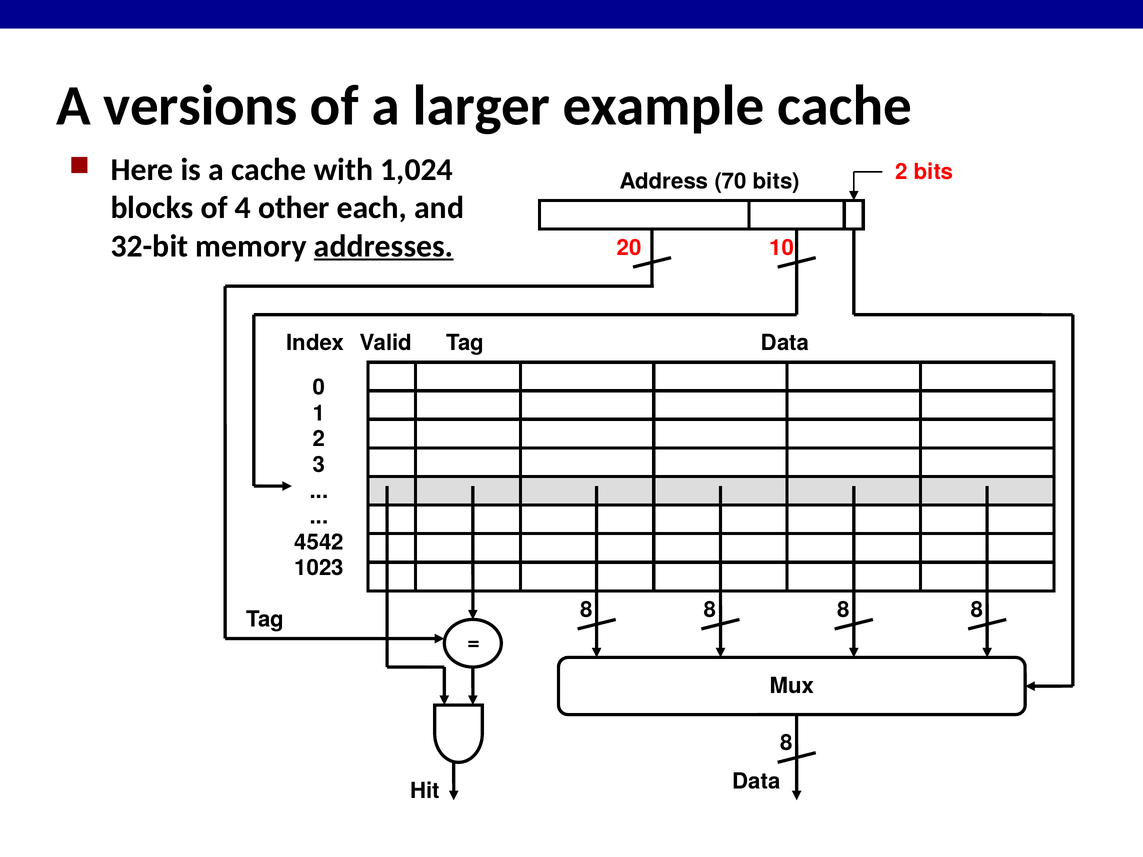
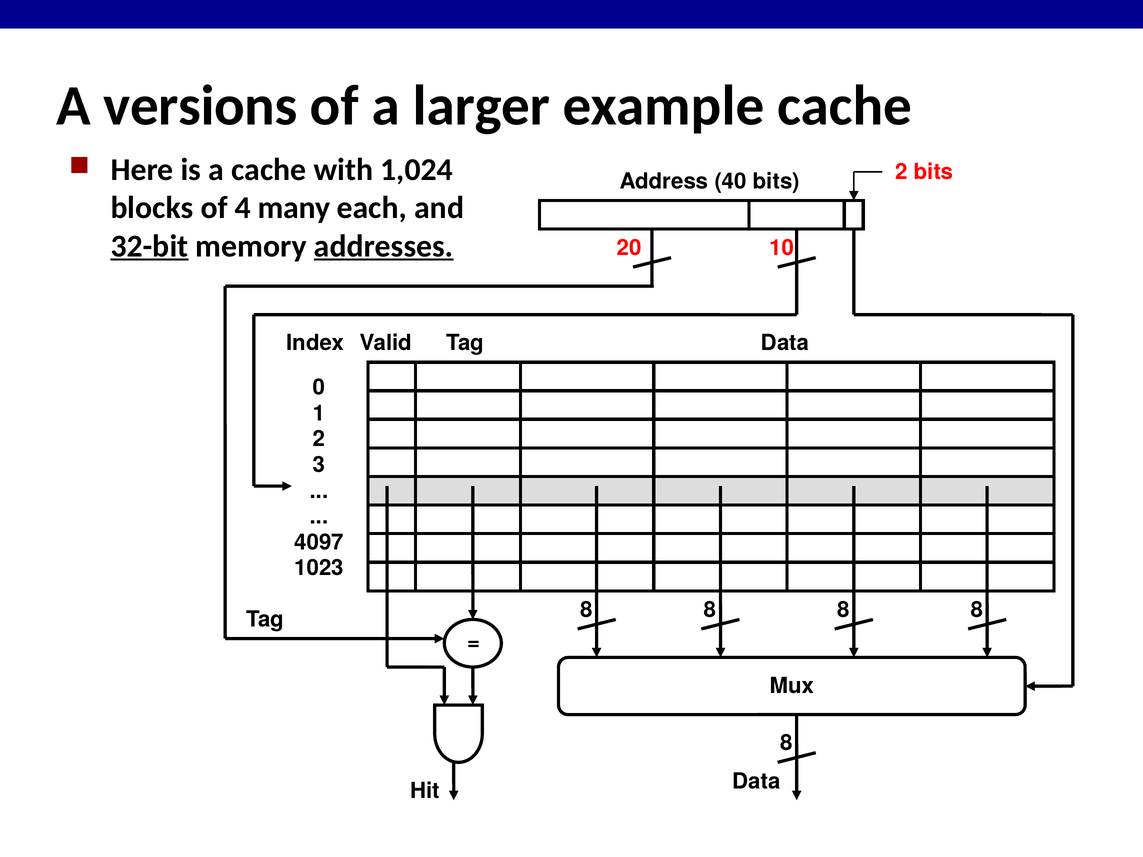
70: 70 -> 40 (731, 181)
other: other -> many (294, 208)
32-bit underline: none -> present (149, 246)
4542: 4542 -> 4097 (319, 542)
